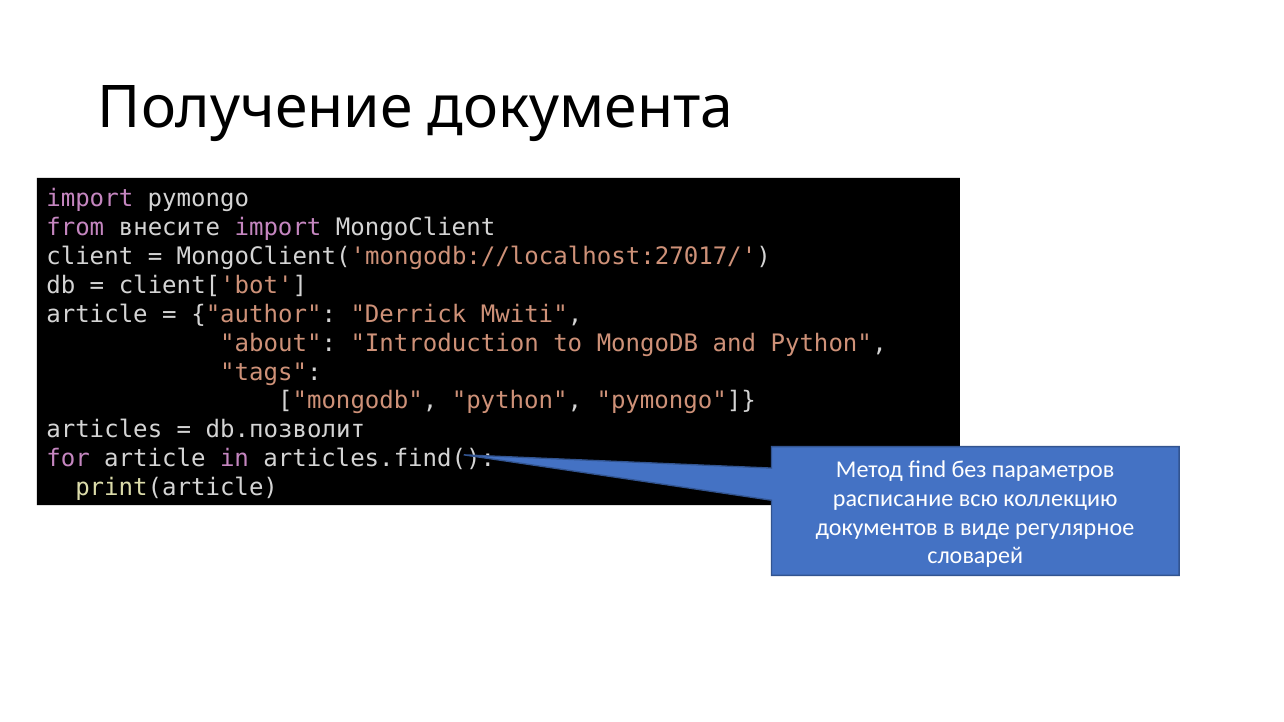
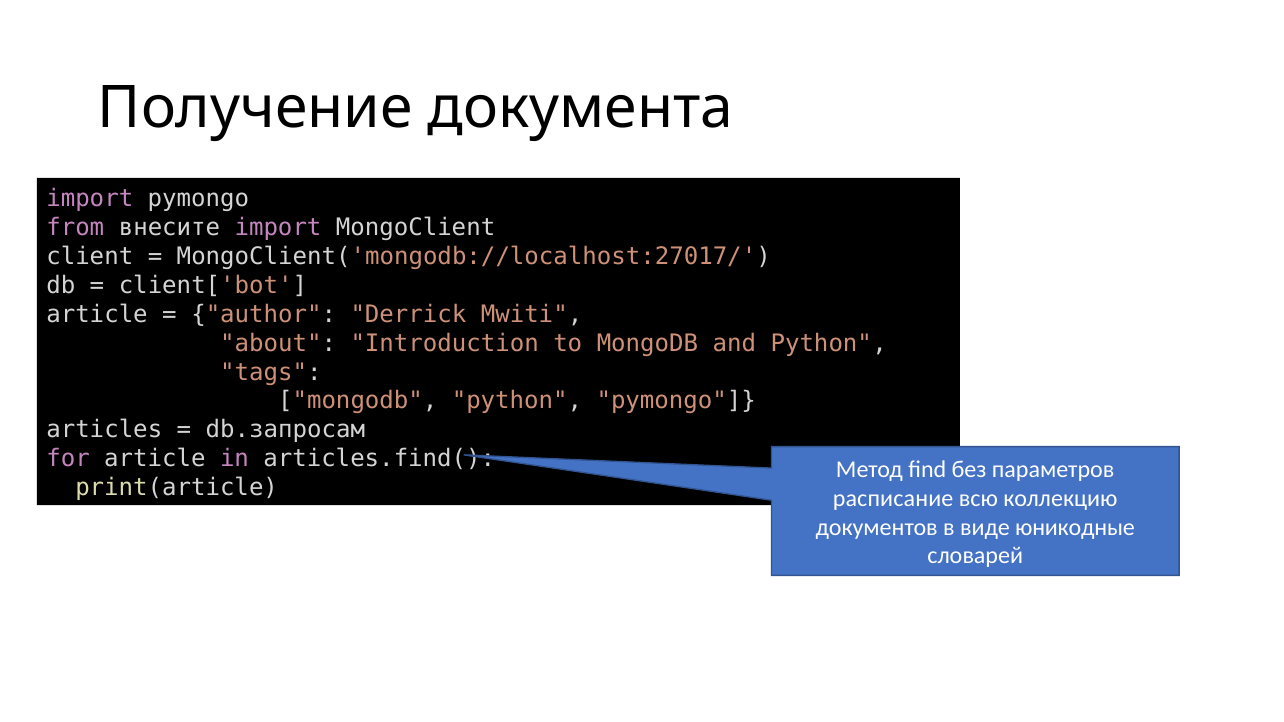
db.позволит: db.позволит -> db.запросам (285, 430)
регулярное: регулярное -> юникодные (1075, 527)
